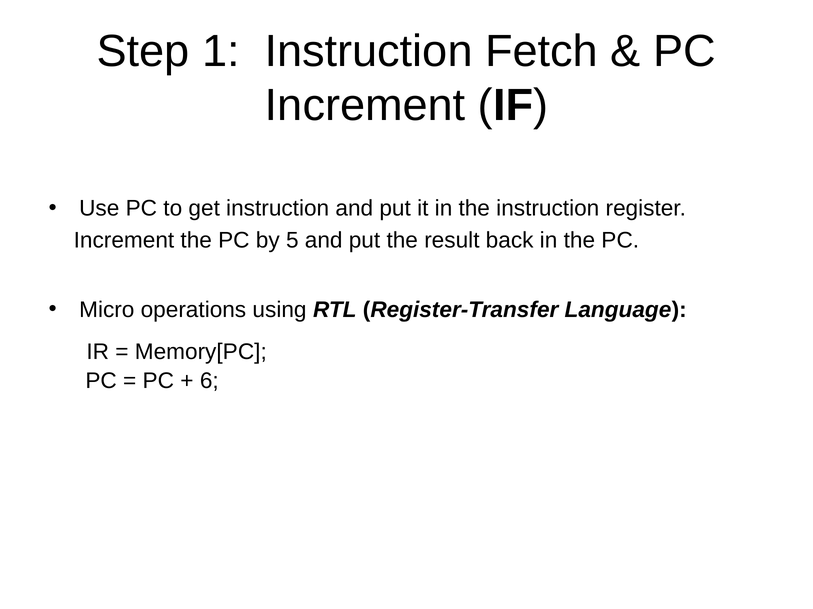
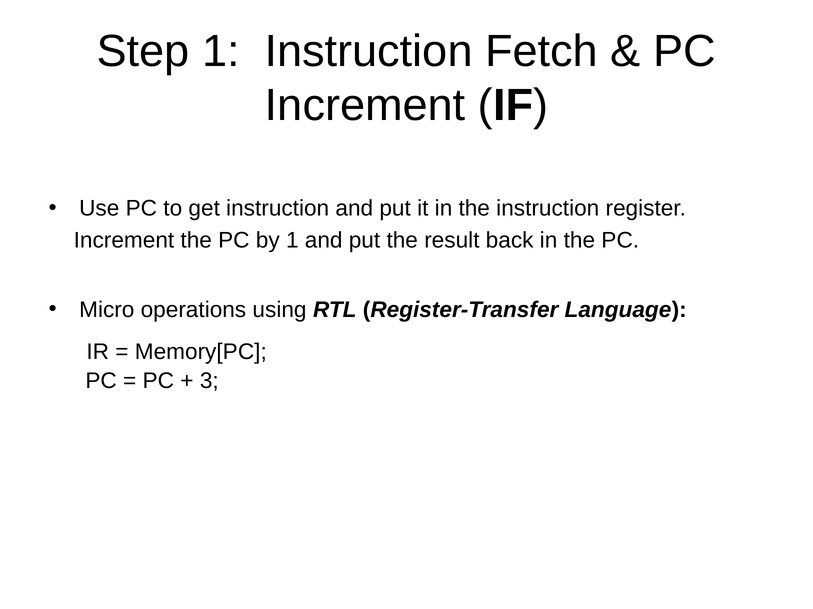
by 5: 5 -> 1 (292, 240)
6: 6 -> 3 (209, 381)
